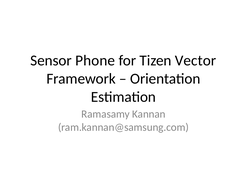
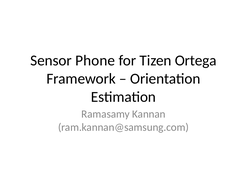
Vector: Vector -> Ortega (196, 60)
